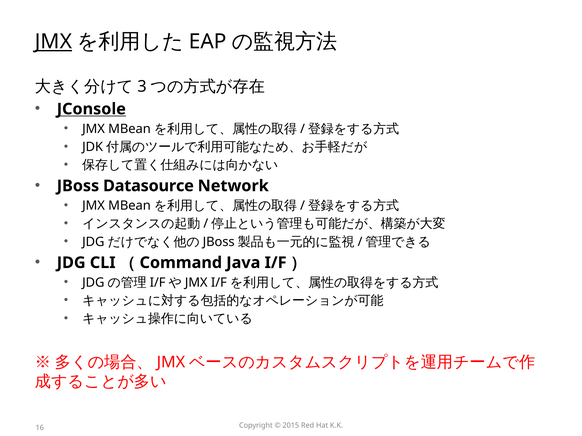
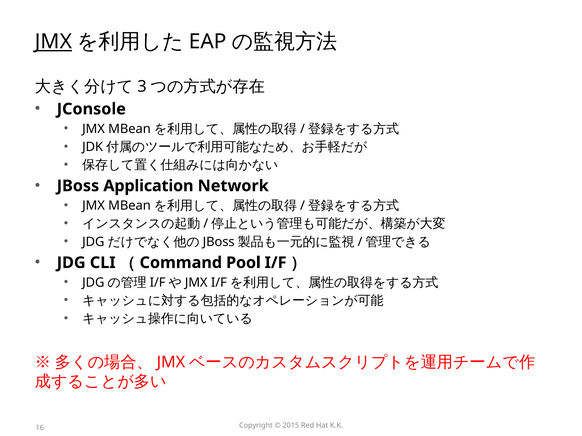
JConsole underline: present -> none (91, 109)
Datasource: Datasource -> Application (148, 186)
Java: Java -> Pool (243, 263)
